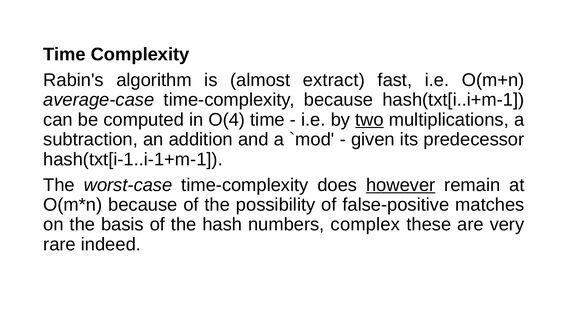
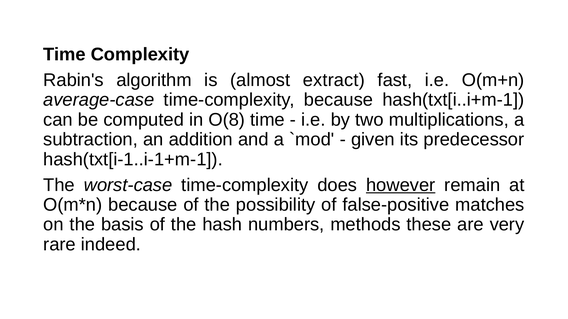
O(4: O(4 -> O(8 (227, 120)
two underline: present -> none (369, 120)
complex: complex -> methods (365, 225)
